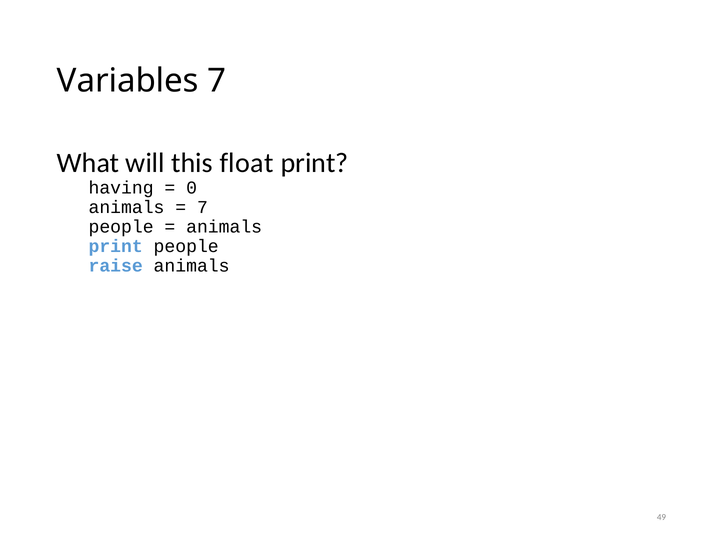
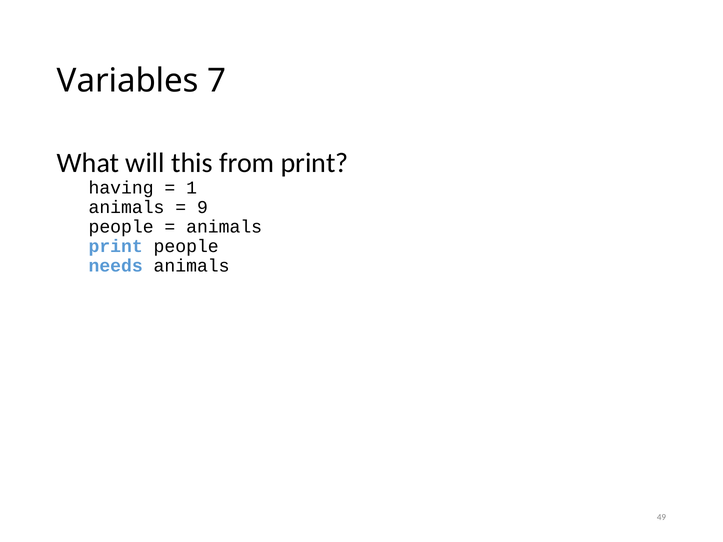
float: float -> from (247, 163)
0: 0 -> 1 (192, 188)
7: 7 -> 9 (202, 207)
raise: raise -> needs (116, 266)
